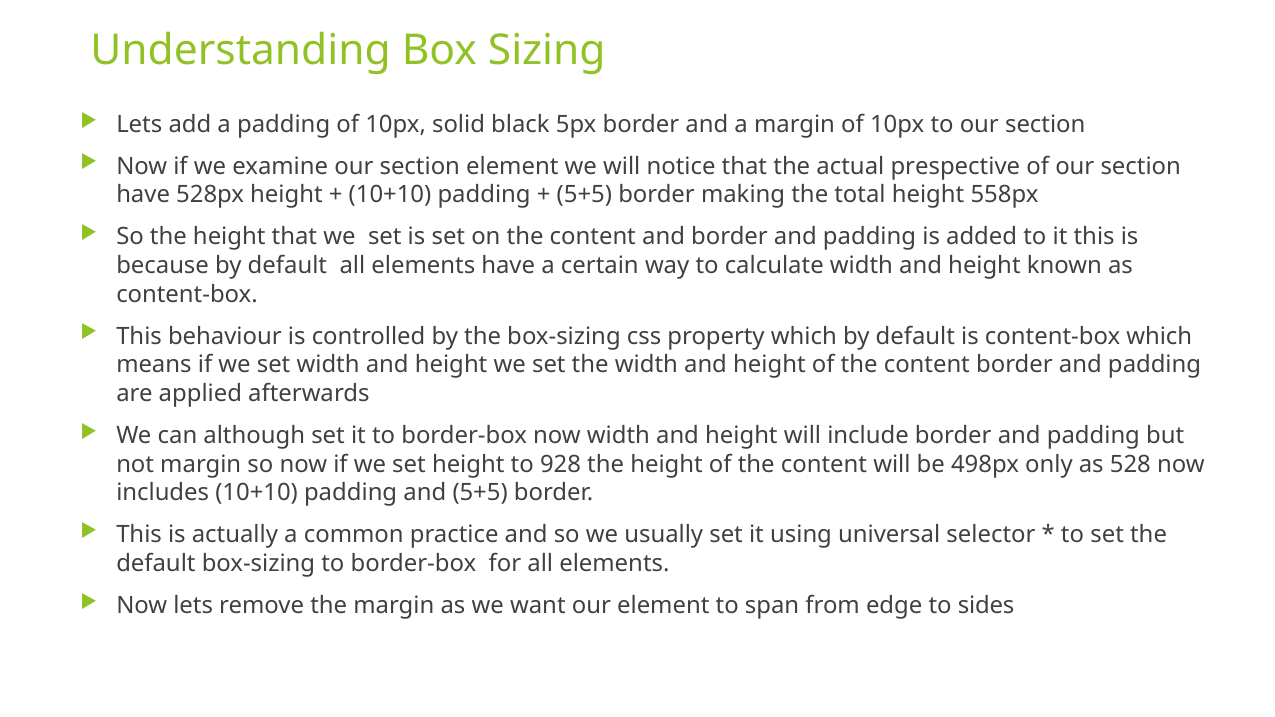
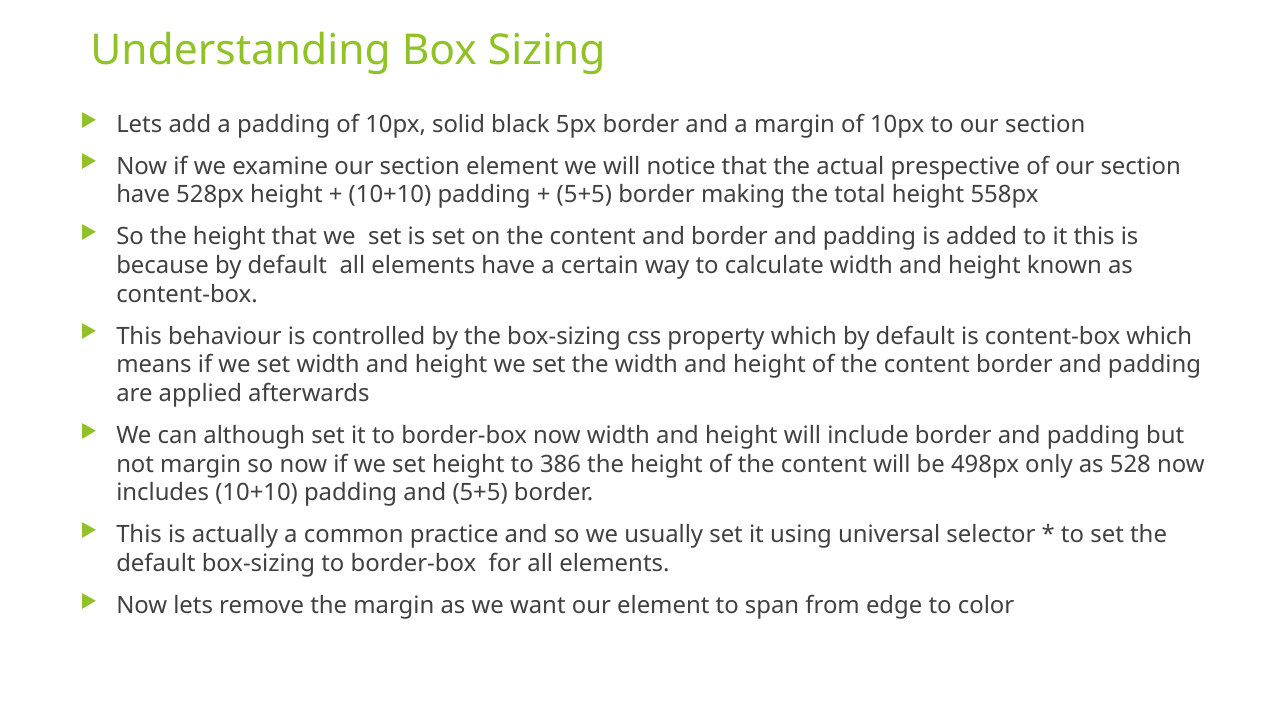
928: 928 -> 386 (561, 464)
sides: sides -> color (986, 606)
